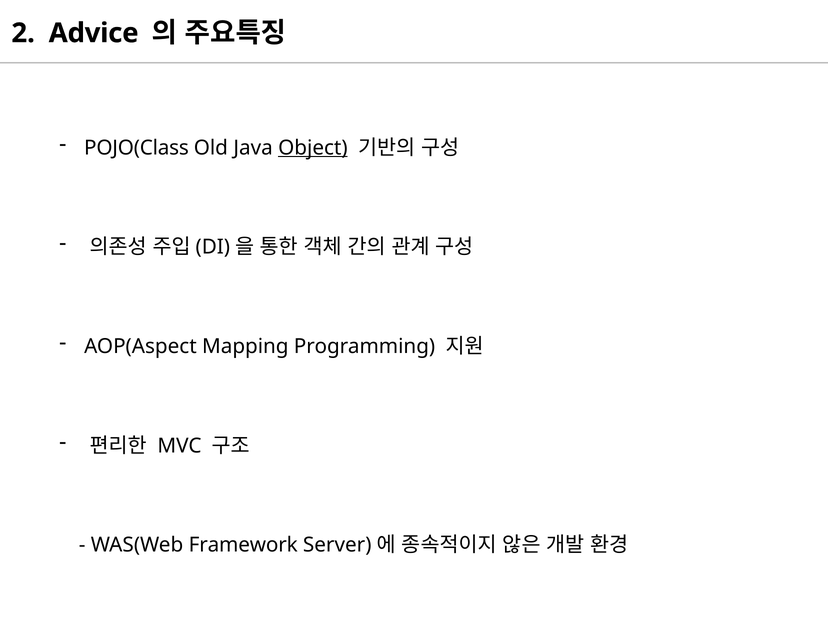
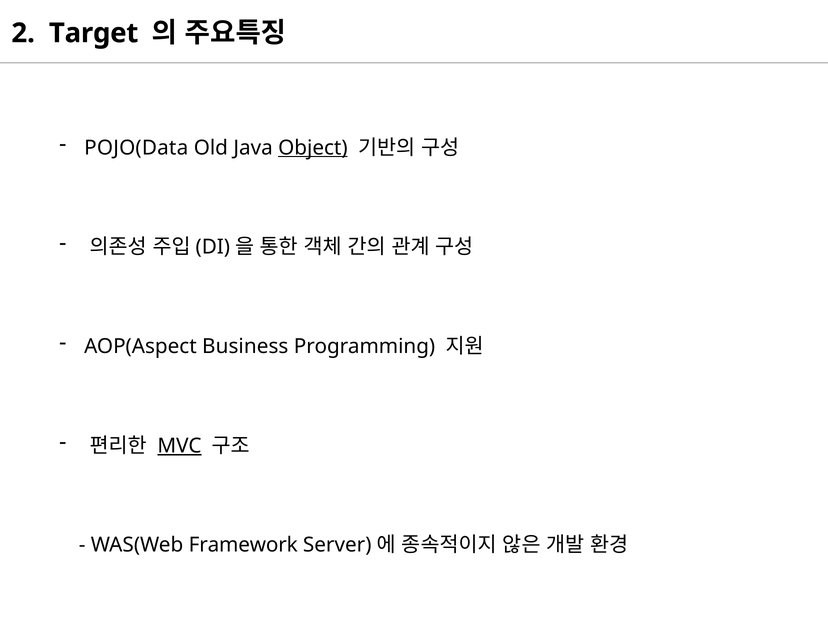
Advice: Advice -> Target (94, 33)
POJO(Class: POJO(Class -> POJO(Data (136, 148)
Mapping: Mapping -> Business (245, 346)
MVC underline: none -> present (180, 446)
